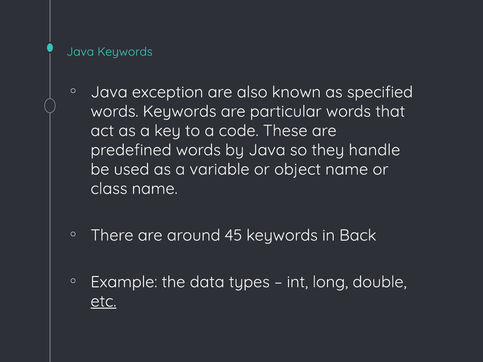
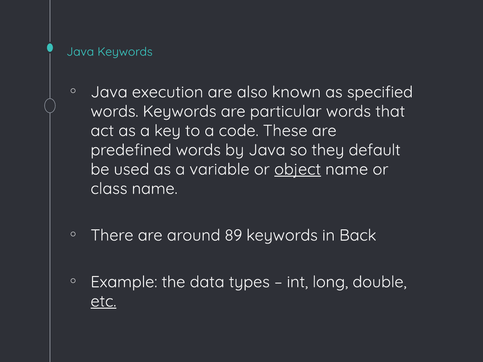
exception: exception -> execution (168, 92)
handle: handle -> default (375, 150)
object underline: none -> present (298, 169)
45: 45 -> 89 (233, 235)
